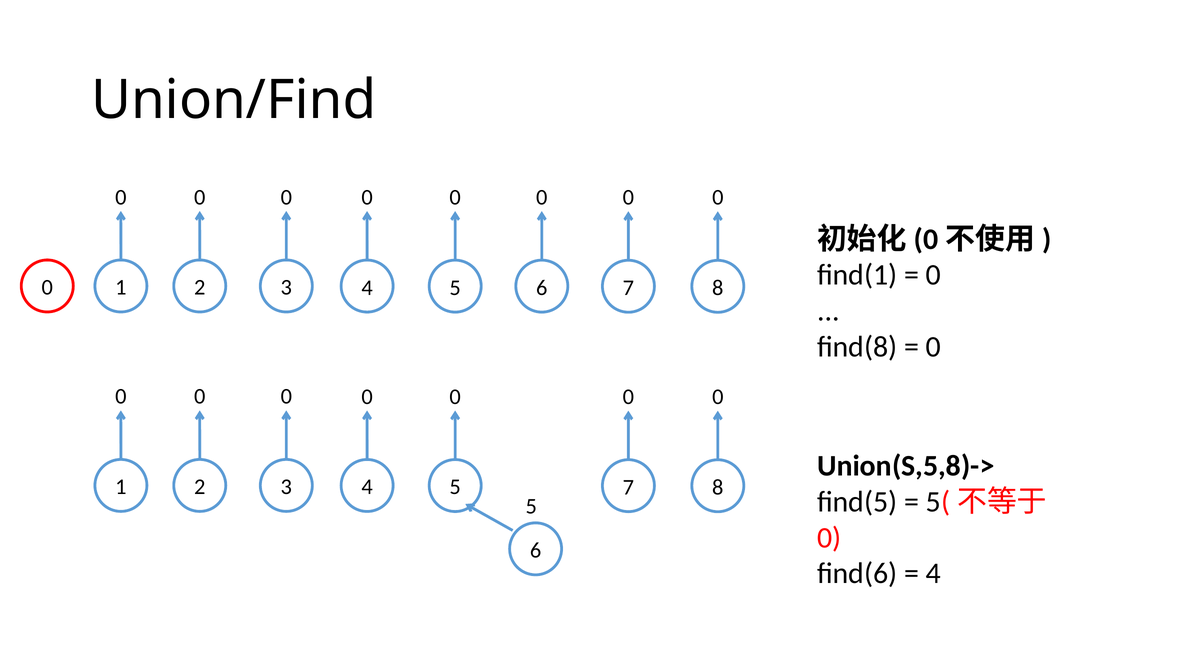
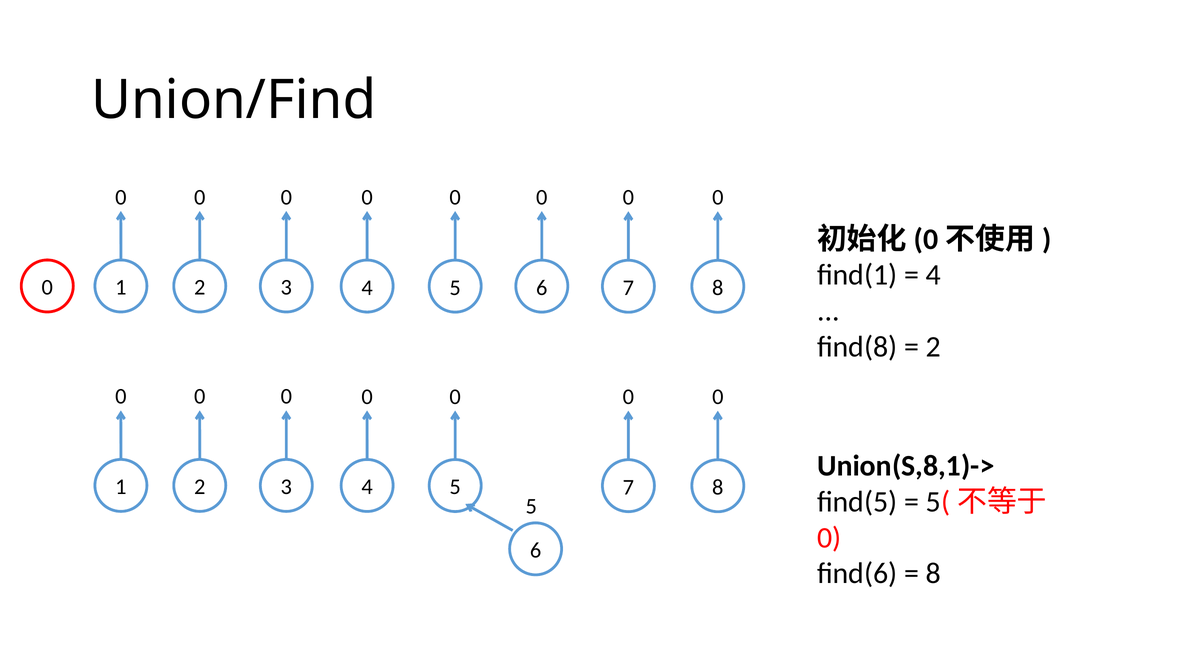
0: 0 -> 4 (933, 275)
0: 0 -> 2 (933, 347)
Union(S,5,8)->: Union(S,5,8)-> -> Union(S,8,1)-> (906, 466)
4: 4 -> 8 (933, 574)
